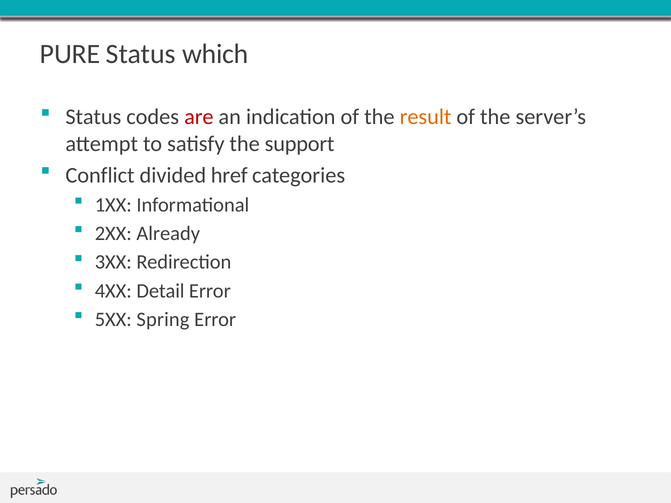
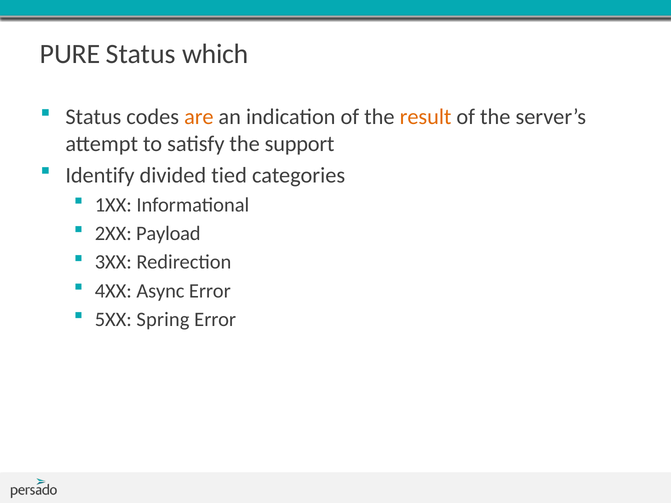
are colour: red -> orange (199, 117)
Conflict: Conflict -> Identify (100, 175)
href: href -> tied (229, 175)
Already: Already -> Payload (168, 234)
Detail: Detail -> Async (160, 291)
